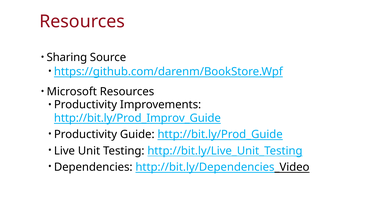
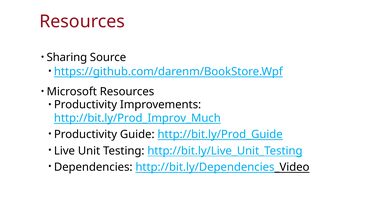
http://bit.ly/Prod_Improv_Guide: http://bit.ly/Prod_Improv_Guide -> http://bit.ly/Prod_Improv_Much (137, 118)
